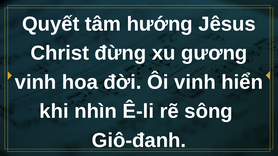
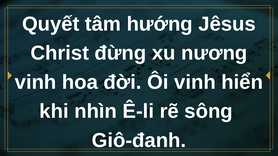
gương: gương -> nương (214, 53)
